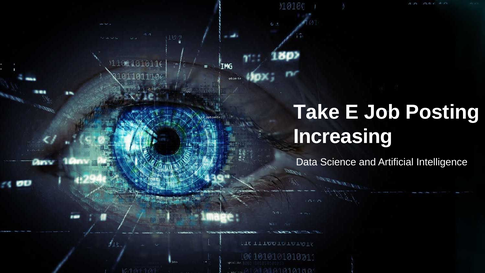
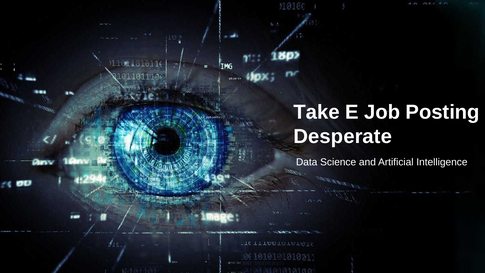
Increasing: Increasing -> Desperate (343, 136)
